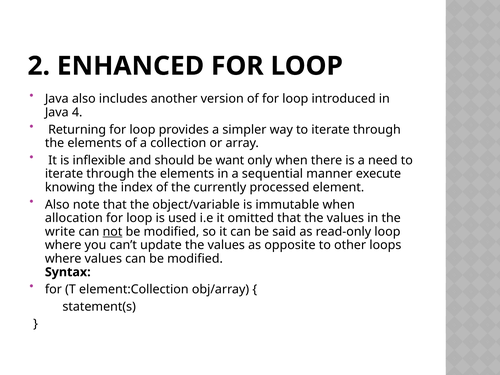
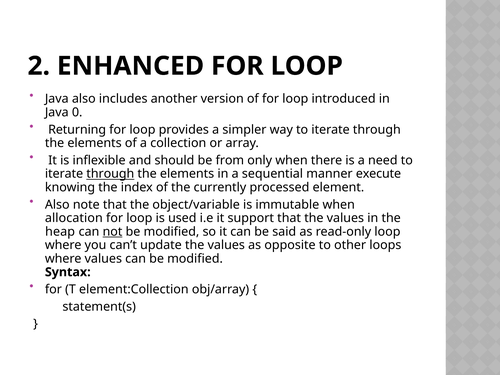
4: 4 -> 0 (77, 112)
want: want -> from (230, 160)
through underline: none -> present (110, 174)
omitted: omitted -> support (251, 218)
write: write -> heap (60, 232)
